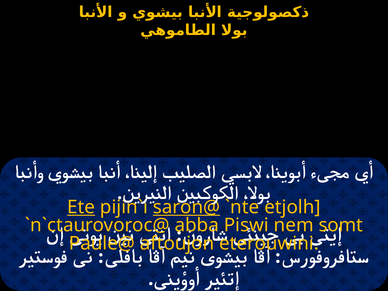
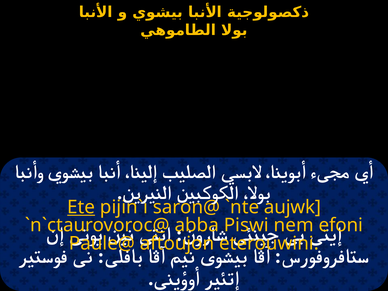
saron@ underline: present -> none (187, 207)
etjolh: etjolh -> aujwk (293, 207)
somt: somt -> efoni (341, 225)
